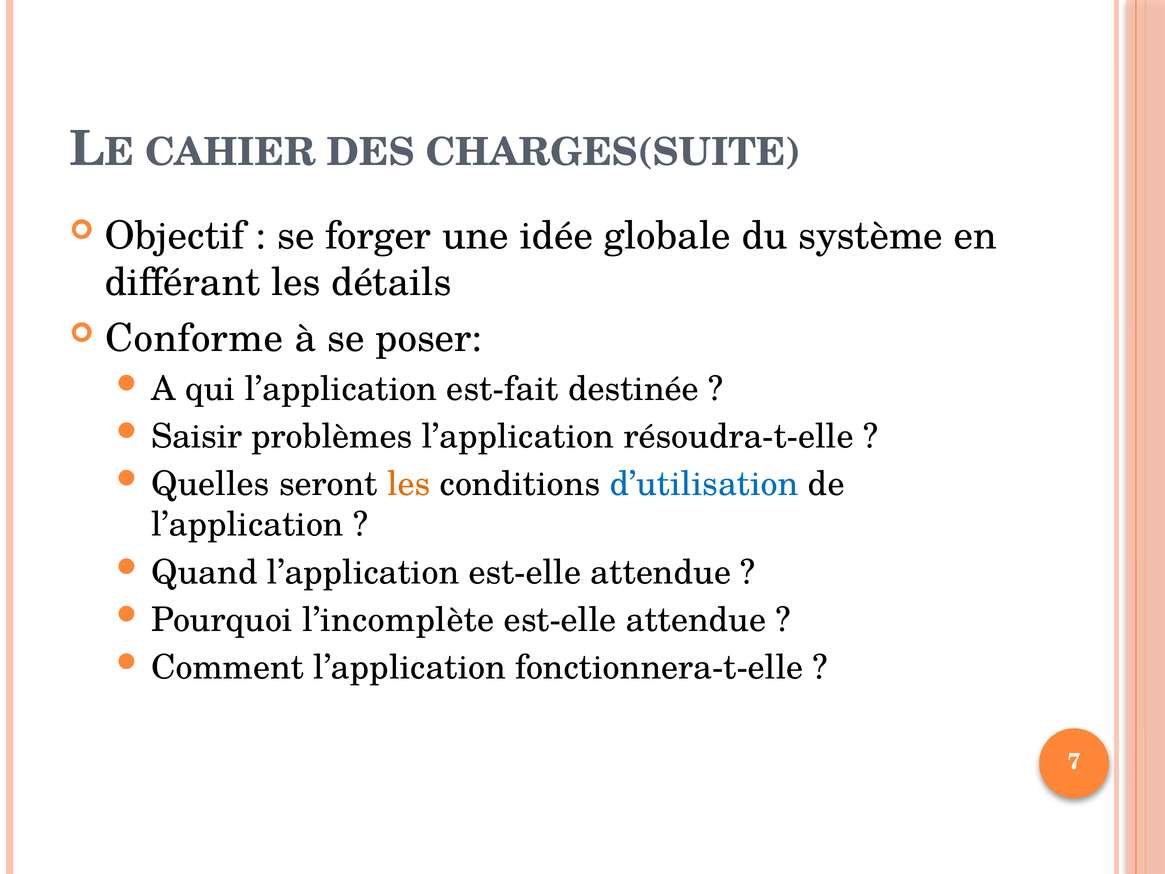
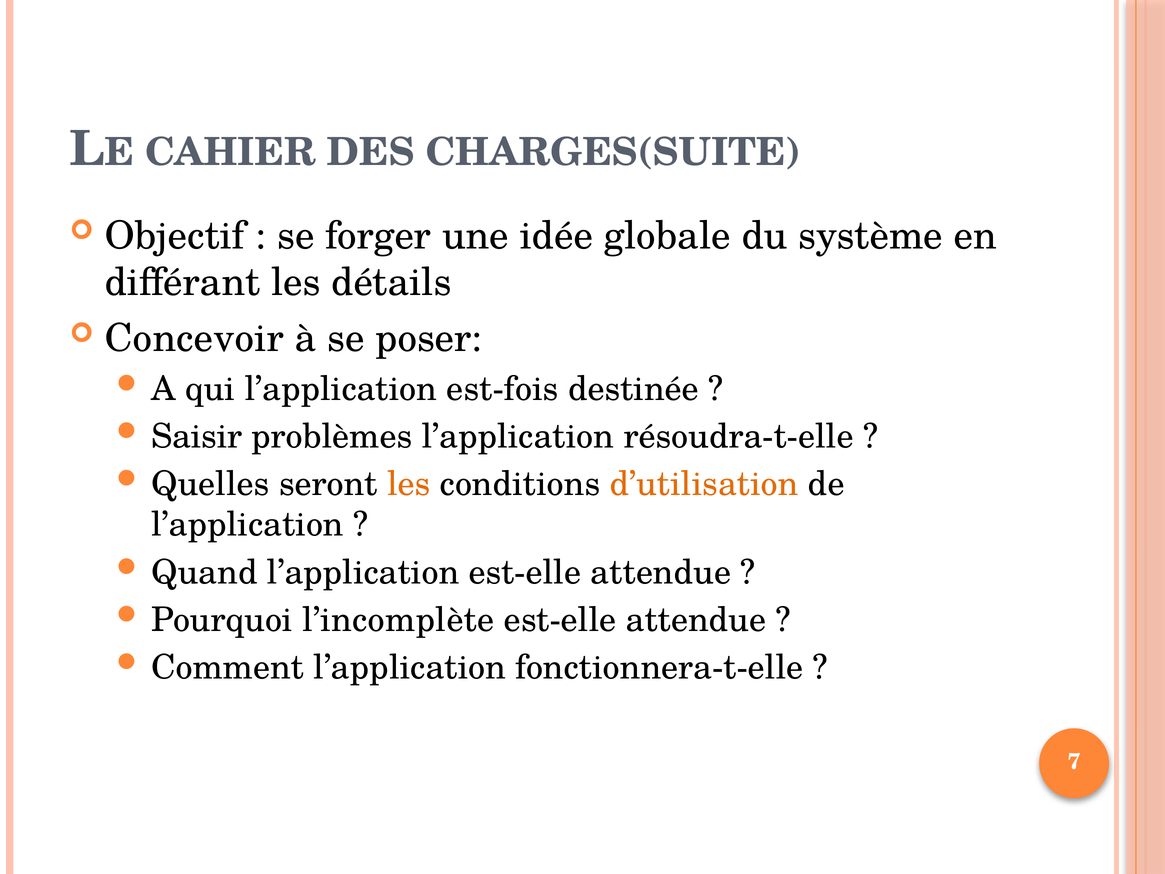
Conforme: Conforme -> Concevoir (194, 339)
est-fait: est-fait -> est-fois (503, 389)
d’utilisation colour: blue -> orange (704, 484)
